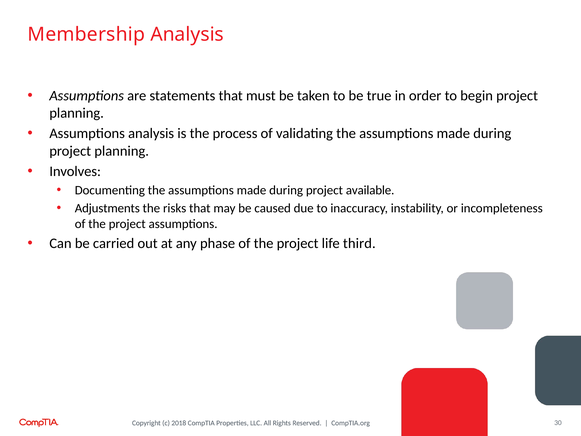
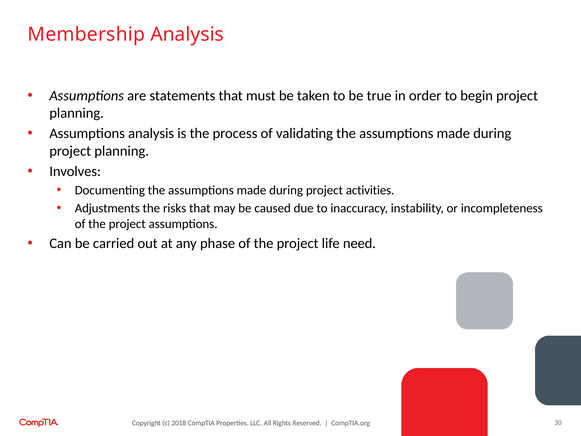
available: available -> activities (370, 190)
third: third -> need (359, 243)
